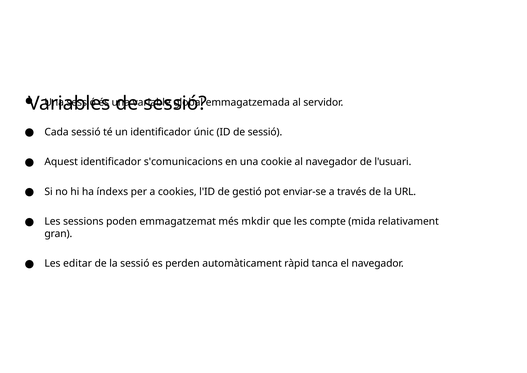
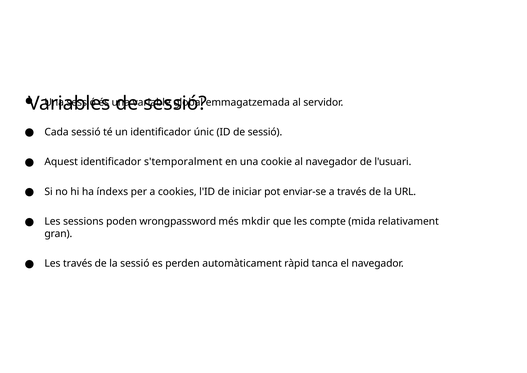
s'comunicacions: s'comunicacions -> s'temporalment (183, 162)
gestió: gestió -> iniciar (247, 192)
emmagatzemat: emmagatzemat -> wrongpassword (178, 221)
Les editar: editar -> través (78, 263)
